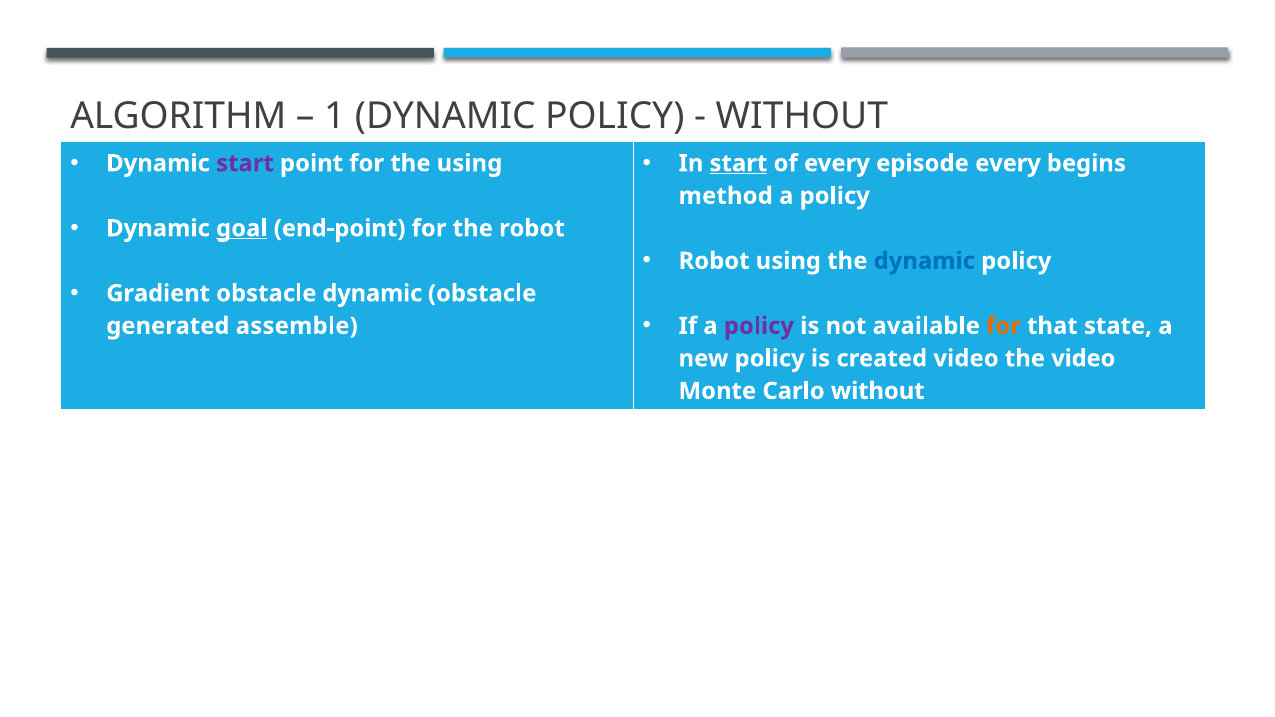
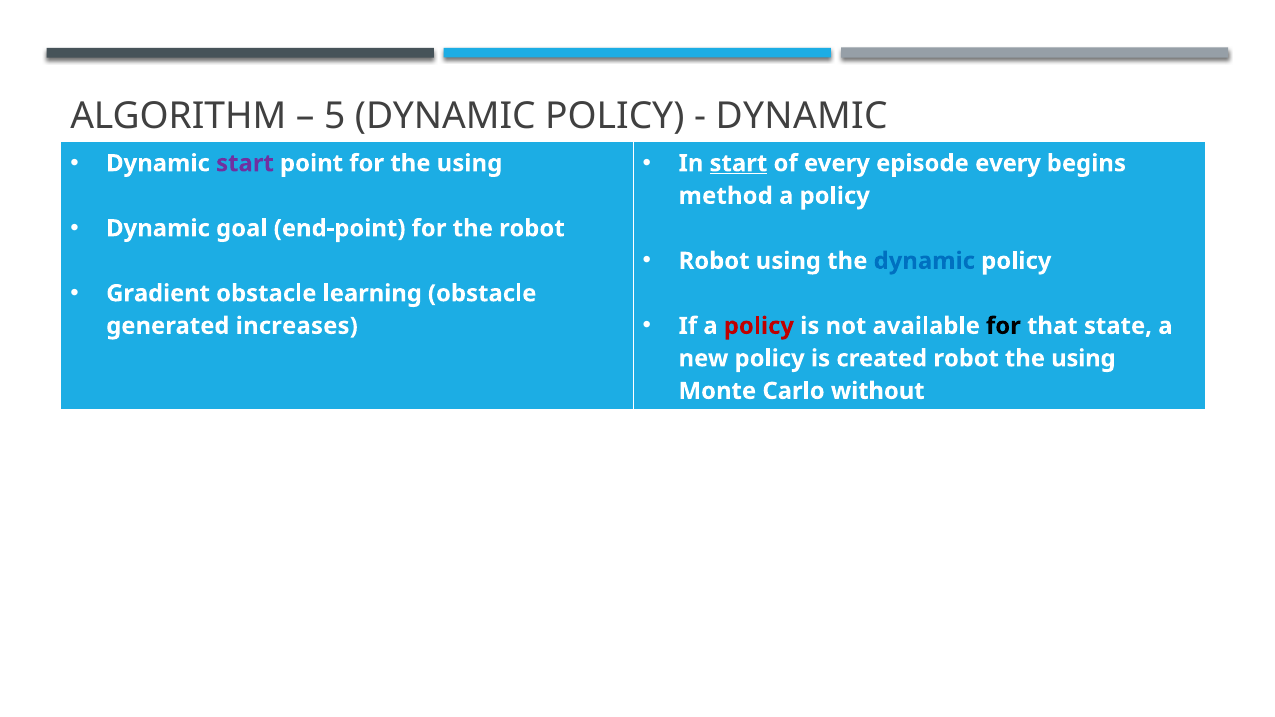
1: 1 -> 5 (335, 116)
WITHOUT: WITHOUT -> DYNAMIC (802, 116)
goal underline: present -> none (242, 228)
obstacle dynamic: dynamic -> learning (372, 294)
policy colour: purple -> red (759, 326)
for colour: orange -> black (1003, 326)
assemble: assemble -> increases (297, 326)
created video: video -> robot (966, 359)
video: video -> using (1083, 359)
